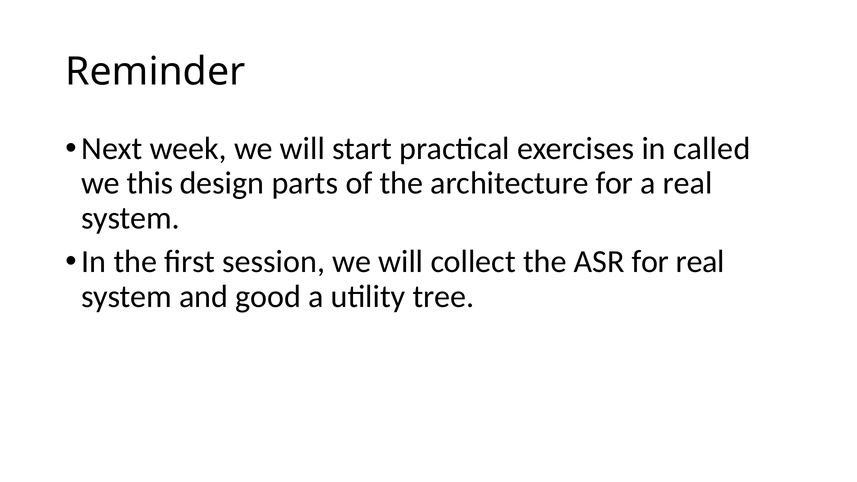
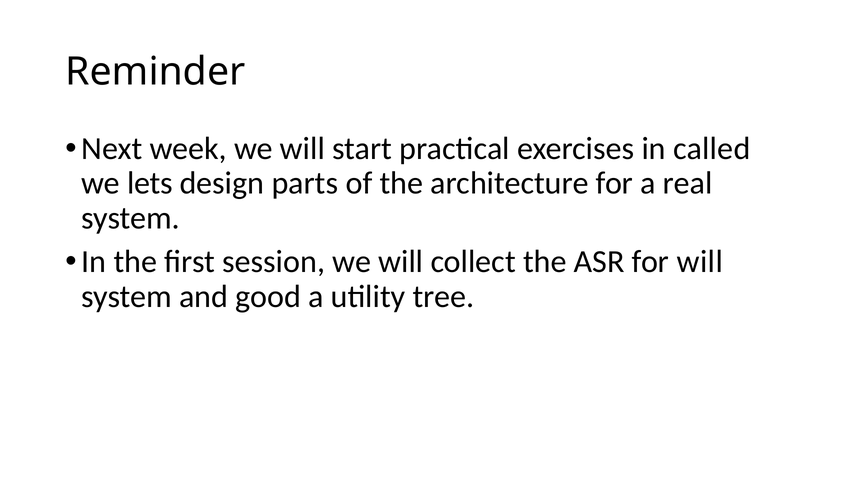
this: this -> lets (150, 183)
for real: real -> will (700, 262)
